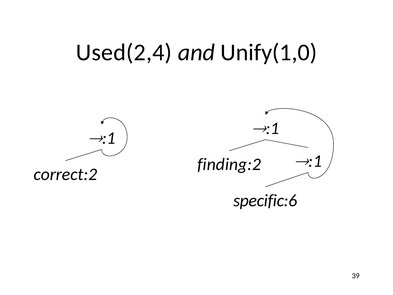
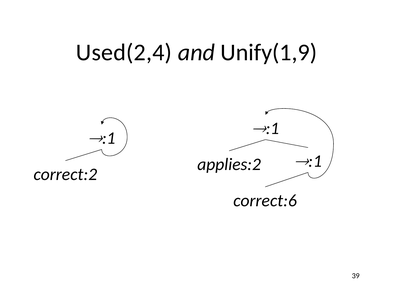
Unify(1,0: Unify(1,0 -> Unify(1,9 (269, 52)
finding:2: finding:2 -> applies:2 (229, 164)
specific:6: specific:6 -> correct:6 (265, 200)
